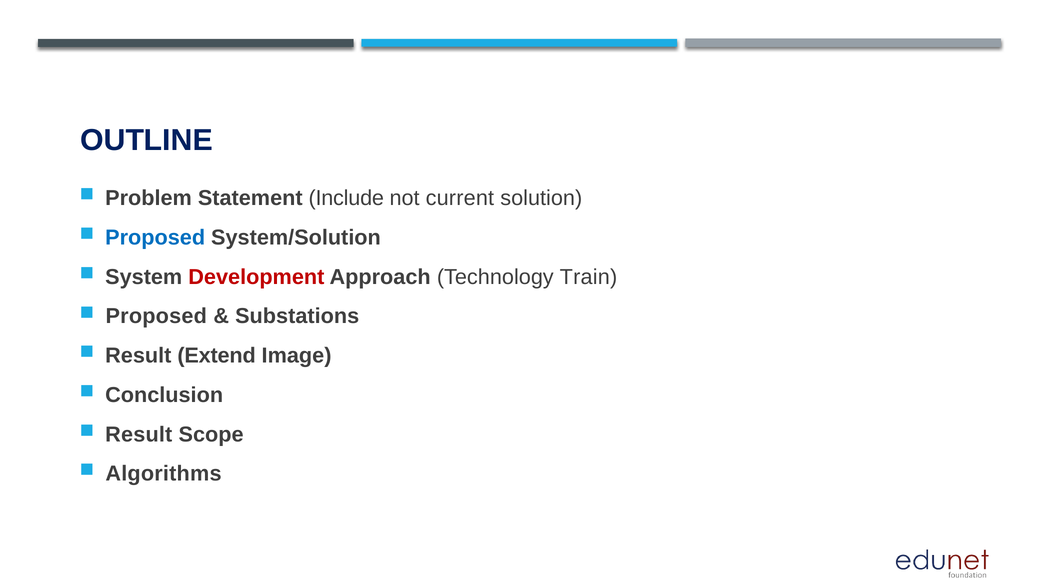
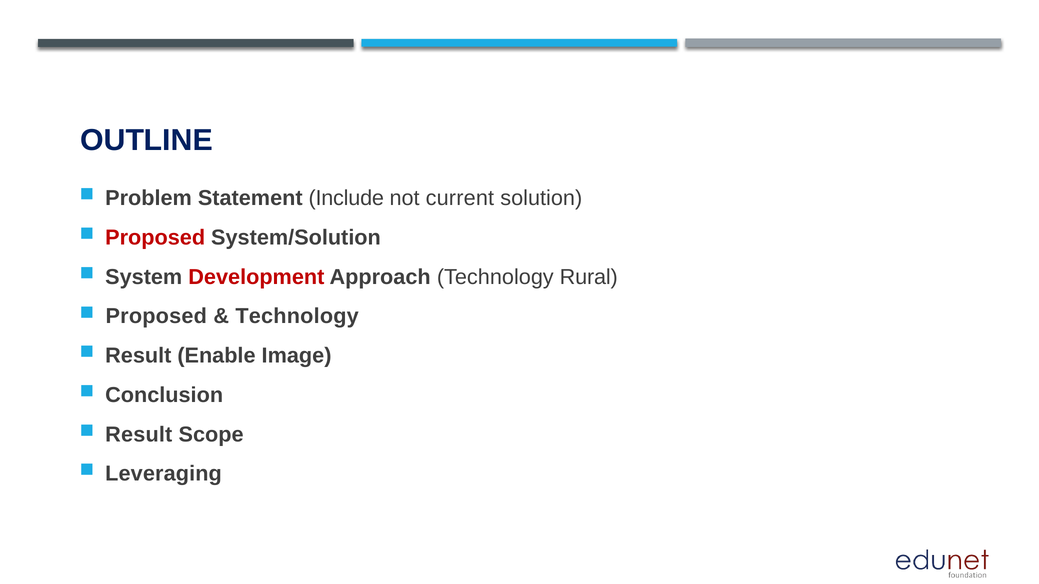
Proposed colour: blue -> red (155, 238)
Train: Train -> Rural (589, 277)
Substations: Substations -> Technology (297, 317)
Extend: Extend -> Enable (216, 356)
Algorithms: Algorithms -> Leveraging (164, 474)
